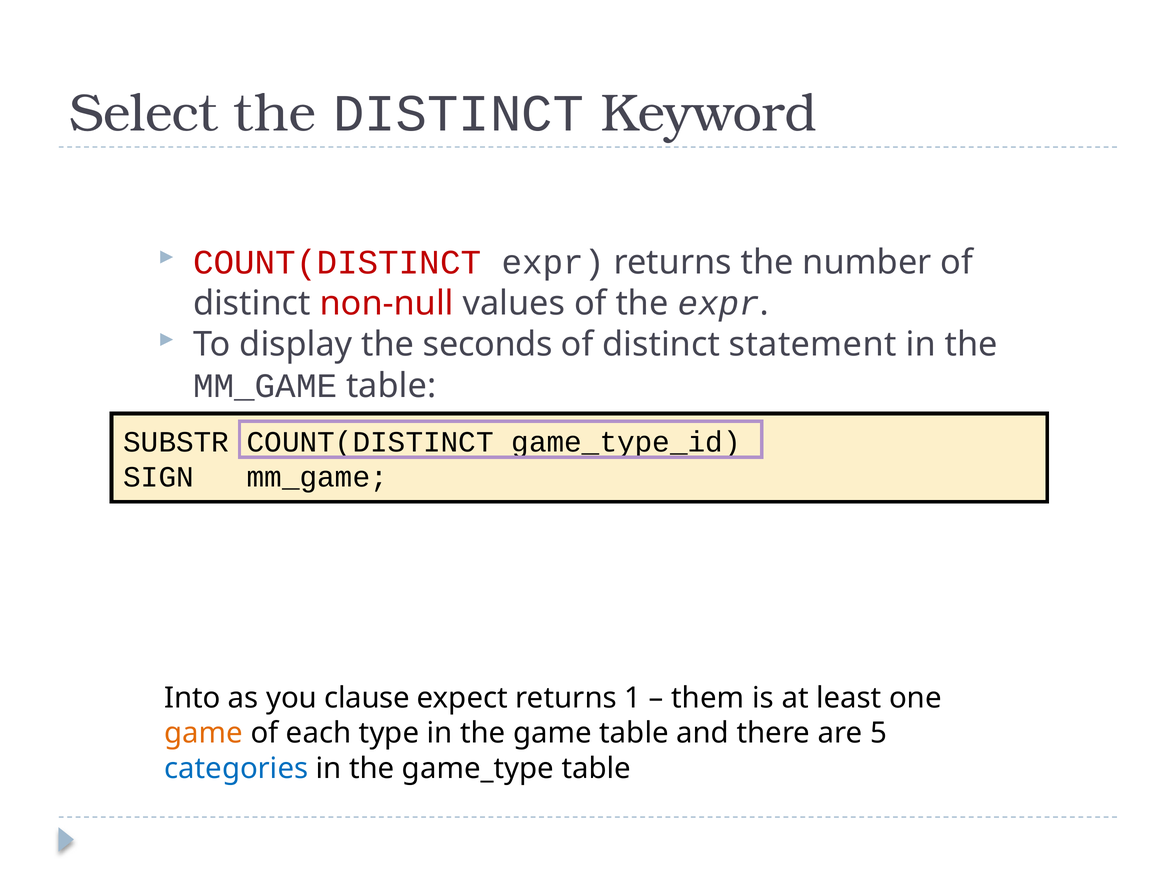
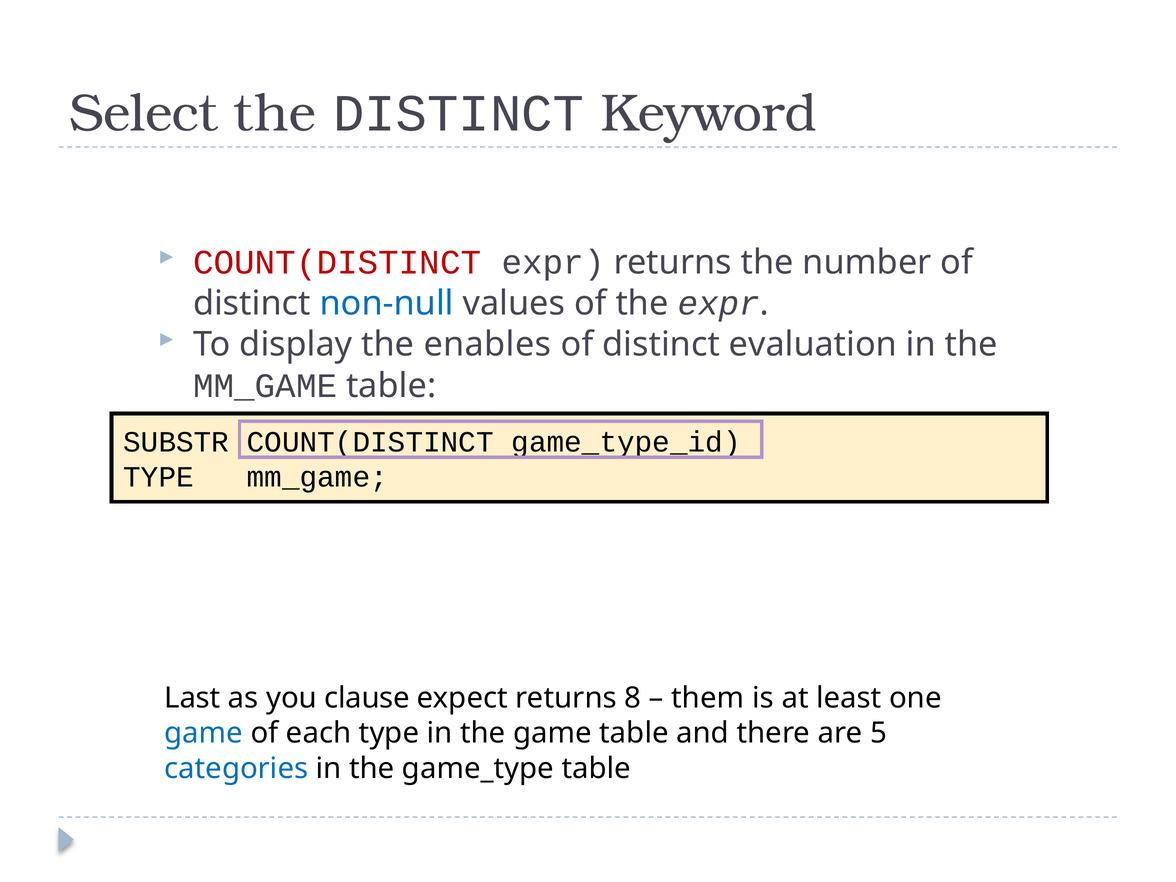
non-null colour: red -> blue (387, 304)
seconds: seconds -> enables (487, 345)
statement: statement -> evaluation (813, 345)
SIGN: SIGN -> TYPE (159, 477)
Into: Into -> Last (192, 698)
1: 1 -> 8 (633, 698)
game colour: orange -> blue (204, 733)
